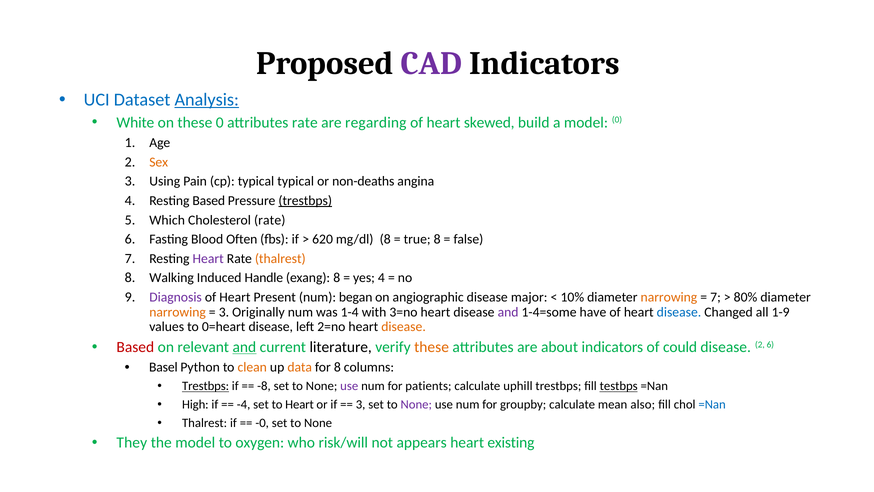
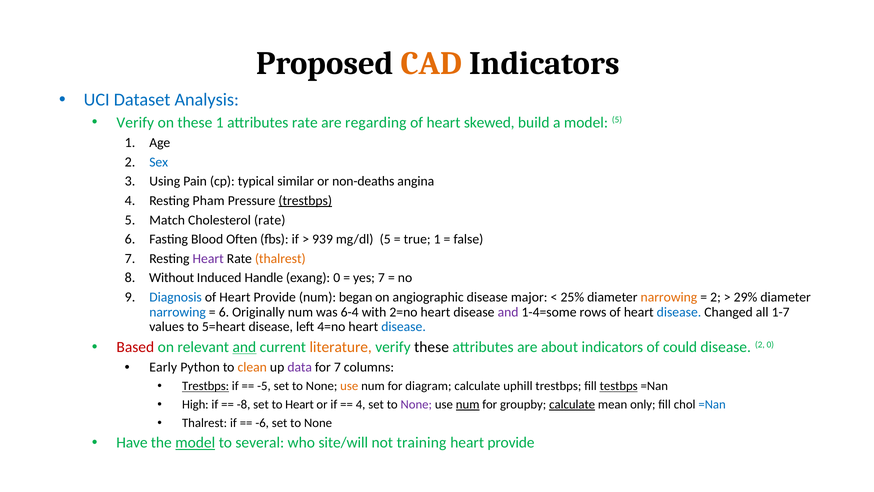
CAD colour: purple -> orange (431, 63)
Analysis underline: present -> none (207, 100)
White: White -> Verify (135, 122)
these 0: 0 -> 1 (220, 122)
model 0: 0 -> 5 (617, 120)
Sex colour: orange -> blue (159, 162)
typical typical: typical -> similar (296, 181)
Resting Based: Based -> Pham (209, 201)
Which: Which -> Match (167, 220)
620: 620 -> 939 (323, 239)
mg/dl 8: 8 -> 5 (385, 239)
true 8: 8 -> 1 (437, 239)
Walking: Walking -> Without (172, 278)
exang 8: 8 -> 0 (337, 278)
yes 4: 4 -> 7 (381, 278)
Diagnosis colour: purple -> blue (176, 297)
of Heart Present: Present -> Provide (275, 297)
10%: 10% -> 25% (572, 297)
7: 7 -> 2 (716, 297)
80%: 80% -> 29% (746, 297)
narrowing colour: orange -> blue (178, 312)
3: 3 -> 6 (224, 312)
1-4: 1-4 -> 6-4 (350, 312)
3=no: 3=no -> 2=no (403, 312)
have: have -> rows (593, 312)
1-9: 1-9 -> 1-7 (781, 312)
0=heart: 0=heart -> 5=heart (224, 327)
2=no: 2=no -> 4=no (331, 327)
disease colour: orange -> blue (404, 327)
literature colour: black -> orange (341, 347)
these colour: orange -> black (432, 347)
2 6: 6 -> 0 (770, 344)
Basel: Basel -> Early (163, 367)
data colour: orange -> purple (300, 367)
for 8: 8 -> 7 (337, 367)
-8: -8 -> -5 (264, 386)
use colour: purple -> orange (349, 386)
patients: patients -> diagram (428, 386)
-4: -4 -> -8 (244, 404)
3: 3 -> 4 (361, 404)
num underline: none -> present (468, 404)
calculate underline: none -> present (572, 404)
also: also -> only (643, 404)
-0: -0 -> -6 (262, 423)
They: They -> Have (132, 442)
model underline: none -> present (195, 442)
oxygen: oxygen -> several (260, 442)
risk/will: risk/will -> site/will (343, 442)
appears: appears -> training (422, 442)
existing: existing -> provide (511, 442)
